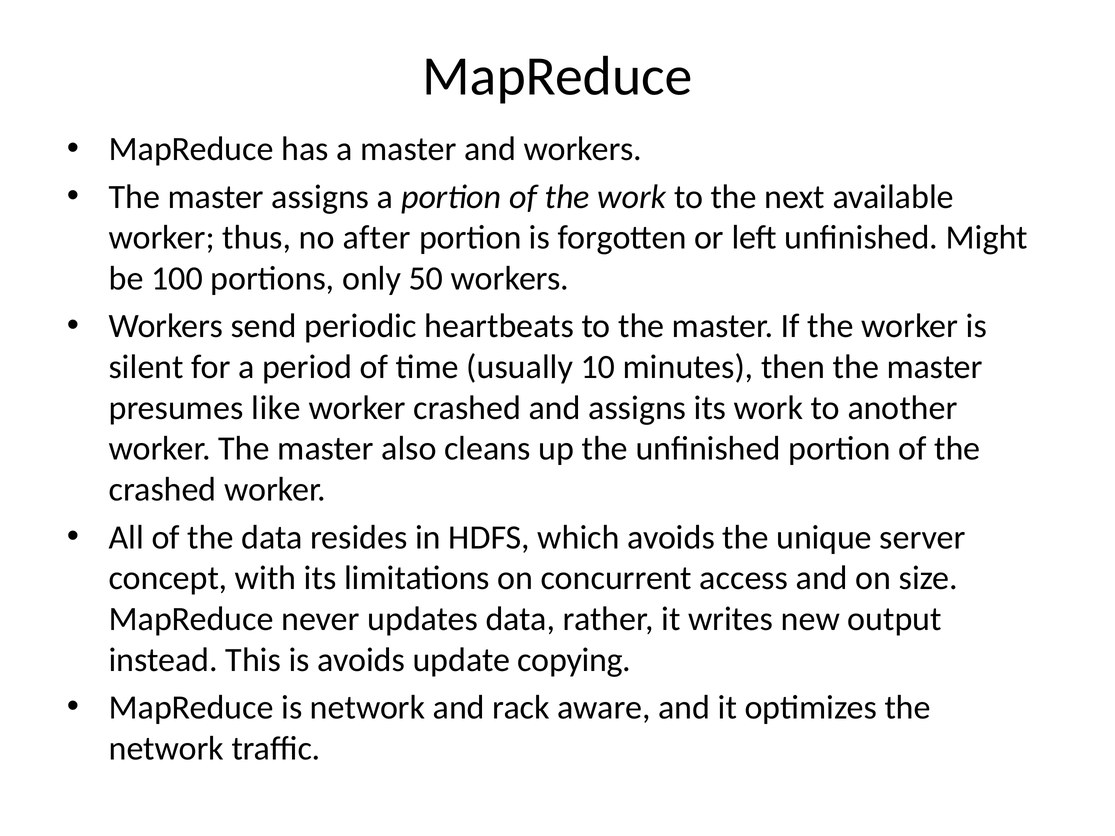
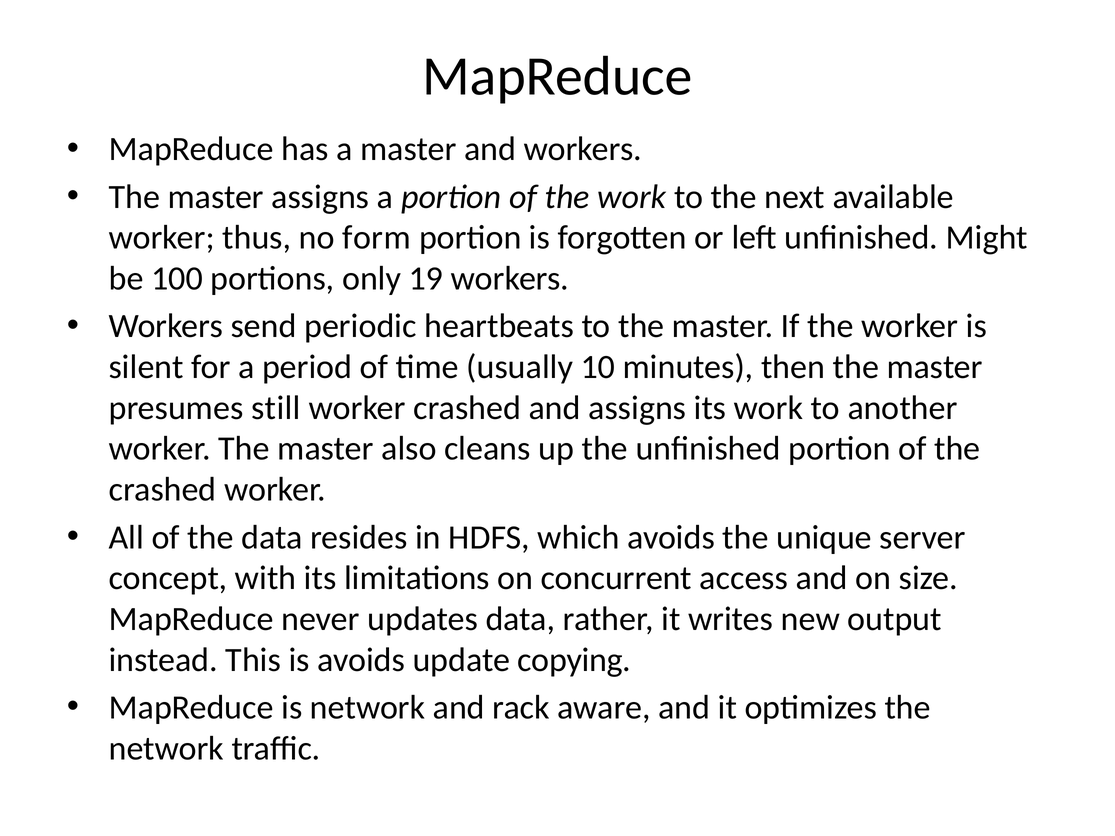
after: after -> form (377, 238)
50: 50 -> 19 (426, 279)
like: like -> still (276, 408)
